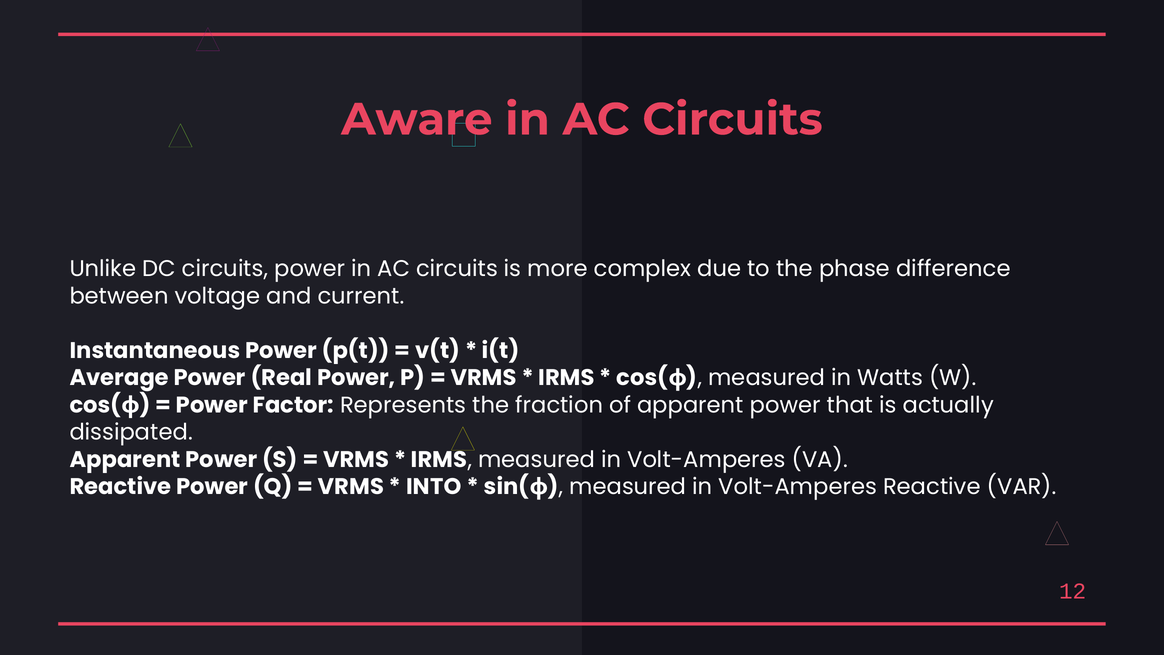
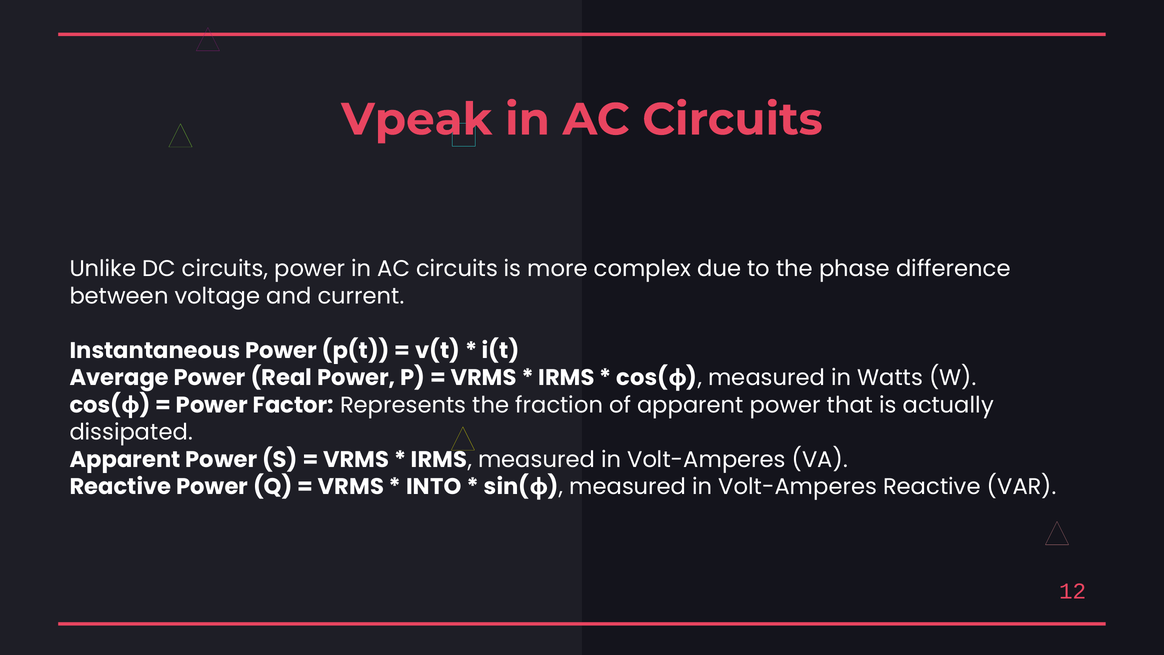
Aware: Aware -> Vpeak (417, 120)
